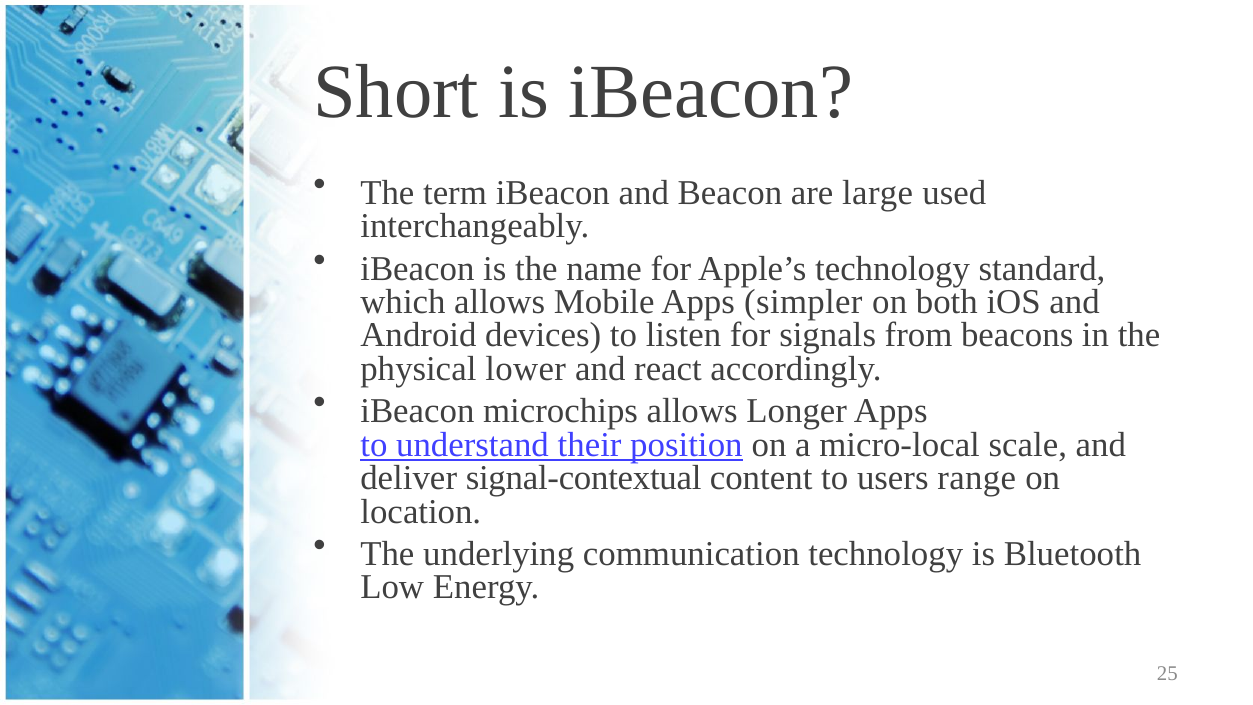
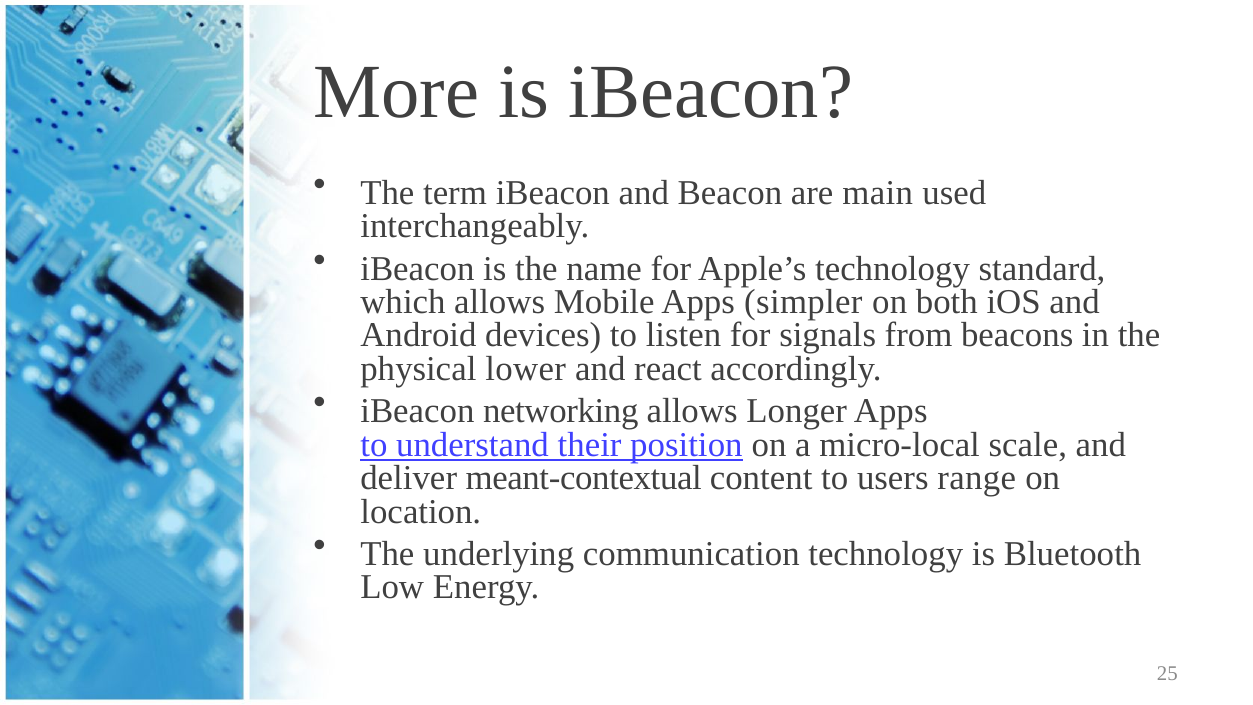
Short: Short -> More (396, 92)
large: large -> main (878, 193)
microchips: microchips -> networking (561, 411)
signal-contextual: signal-contextual -> meant-contextual (584, 478)
